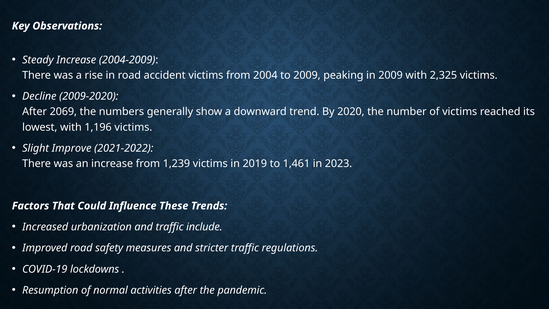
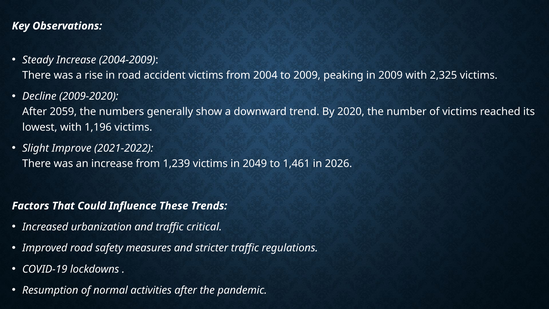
2069: 2069 -> 2059 (63, 112)
2019: 2019 -> 2049 (255, 164)
2023: 2023 -> 2026 (339, 164)
include: include -> critical (204, 227)
